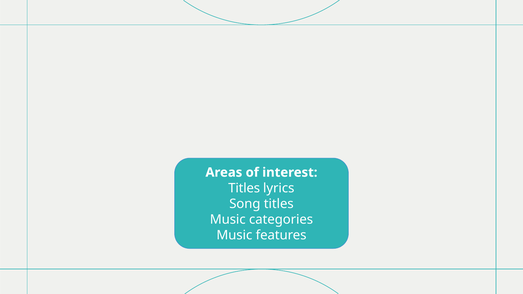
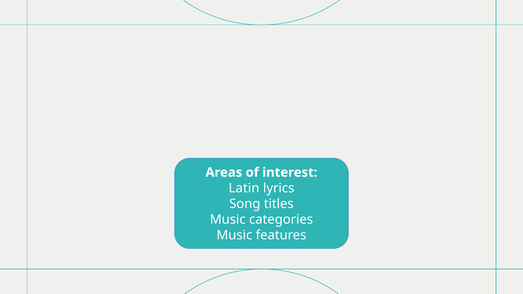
Titles: Titles -> Latin (244, 188)
